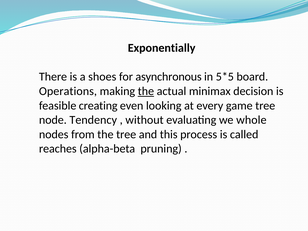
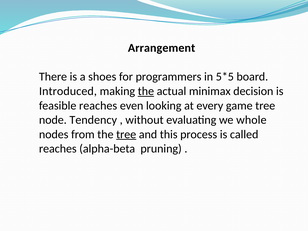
Exponentially: Exponentially -> Arrangement (162, 48)
asynchronous: asynchronous -> programmers (169, 77)
Operations: Operations -> Introduced (68, 91)
feasible creating: creating -> reaches (98, 106)
tree underline: none -> present (126, 134)
